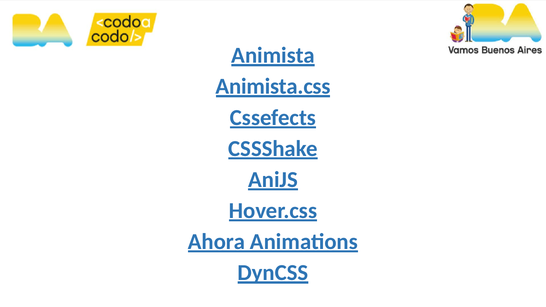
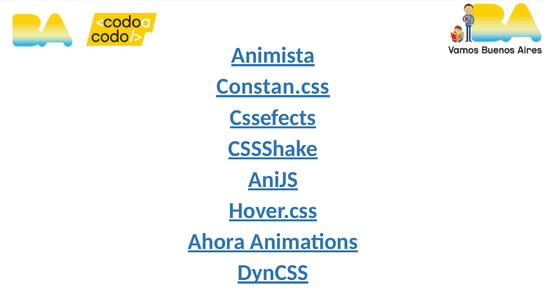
Animista.css: Animista.css -> Constan.css (273, 87)
